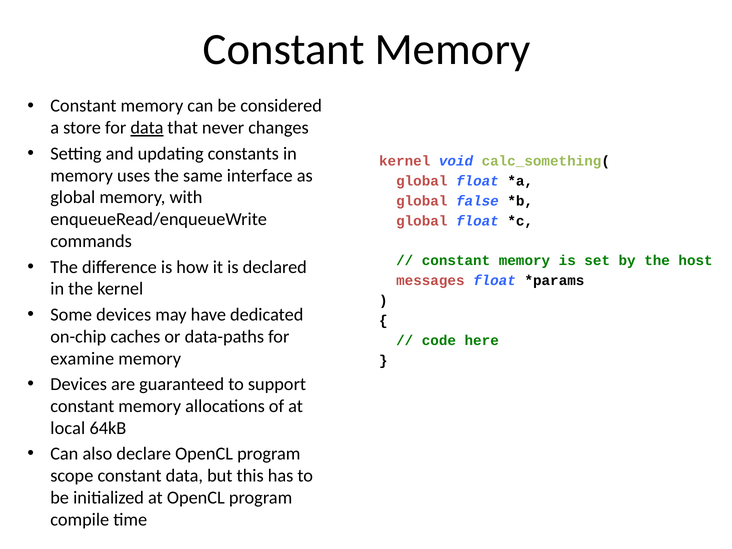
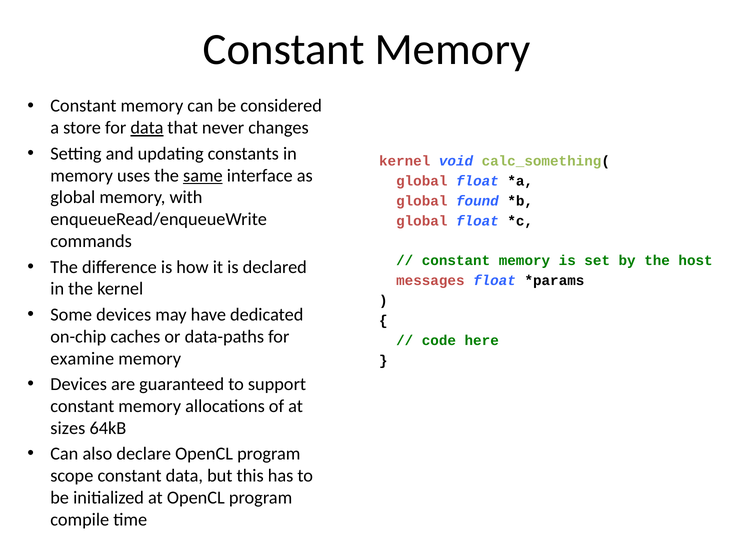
same underline: none -> present (203, 175)
false: false -> found (477, 201)
local: local -> sizes (68, 428)
